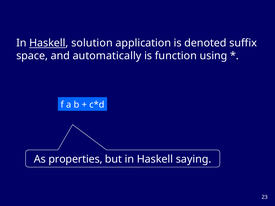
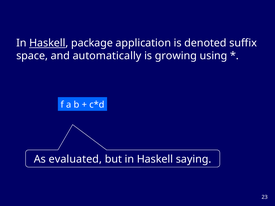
solution: solution -> package (92, 43)
function: function -> growing (176, 56)
properties: properties -> evaluated (75, 159)
